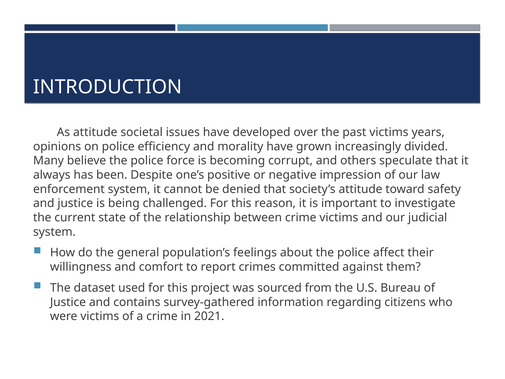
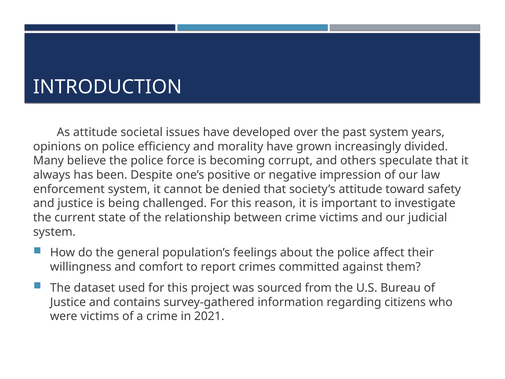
past victims: victims -> system (389, 132)
